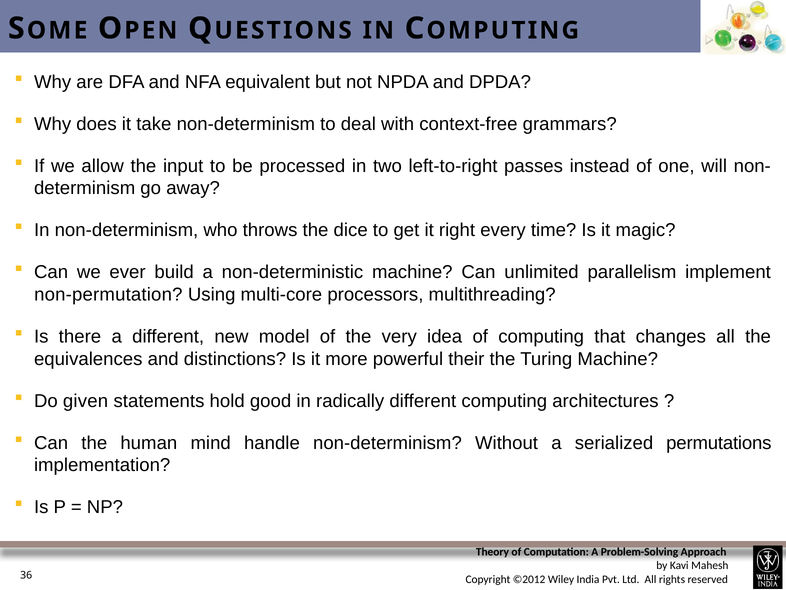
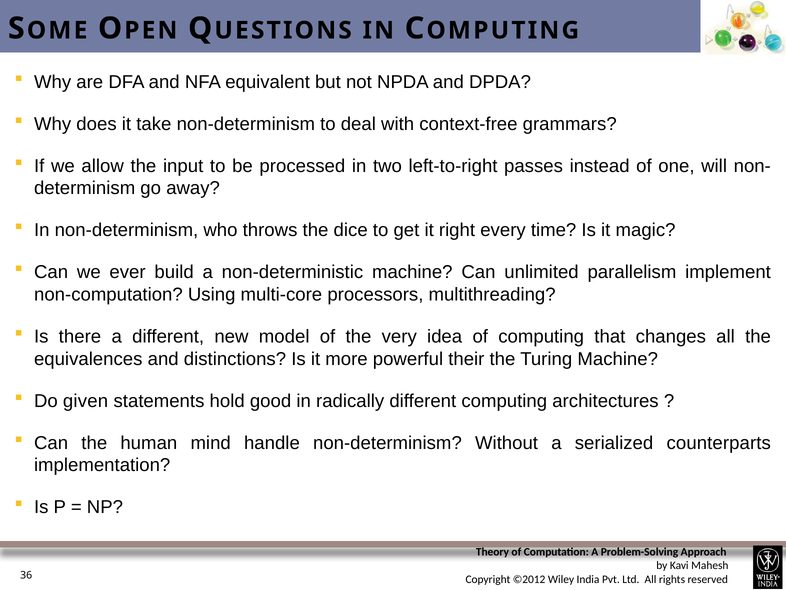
non-permutation: non-permutation -> non-computation (108, 294)
permutations: permutations -> counterparts (719, 443)
